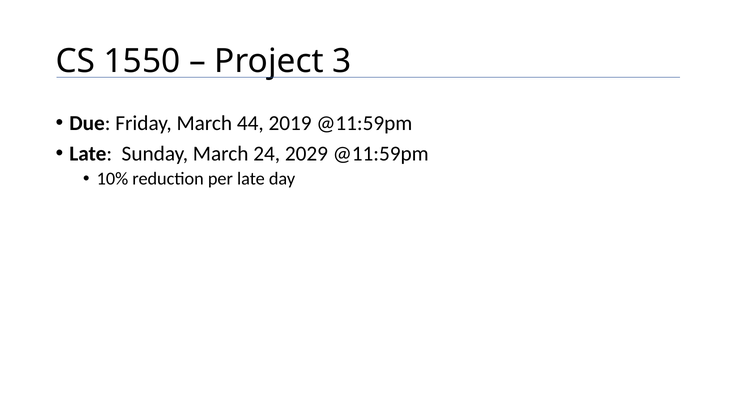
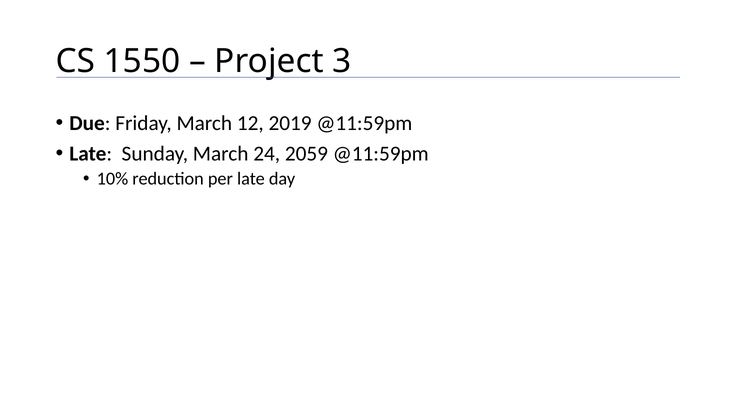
44: 44 -> 12 (250, 123)
2029: 2029 -> 2059 (306, 154)
